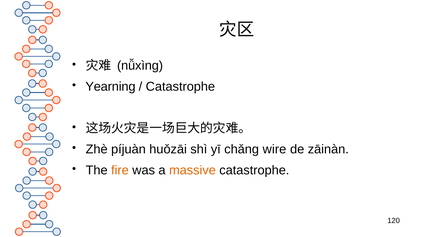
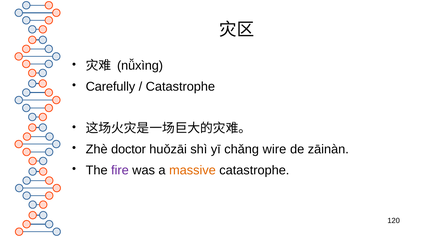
Yearning: Yearning -> Carefully (110, 87)
píjuàn: píjuàn -> doctor (129, 149)
fire colour: orange -> purple (120, 170)
